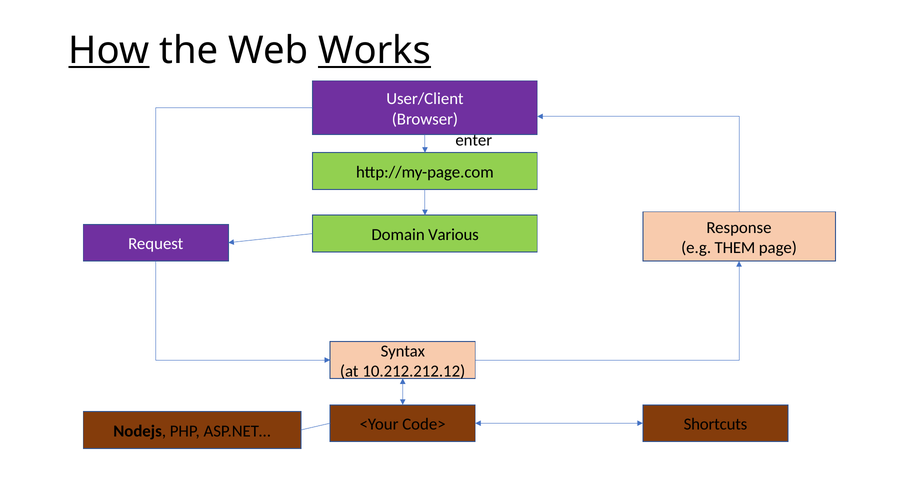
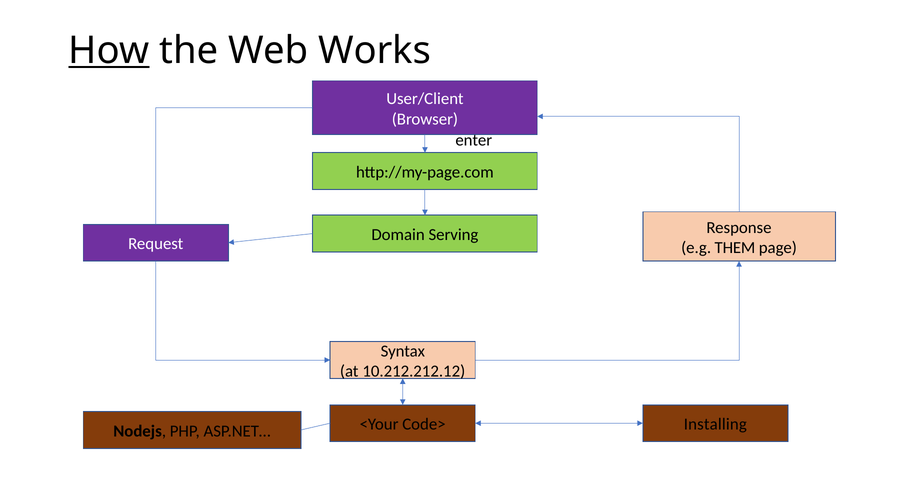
Works underline: present -> none (375, 51)
Various: Various -> Serving (453, 235)
Shortcuts: Shortcuts -> Installing (715, 425)
